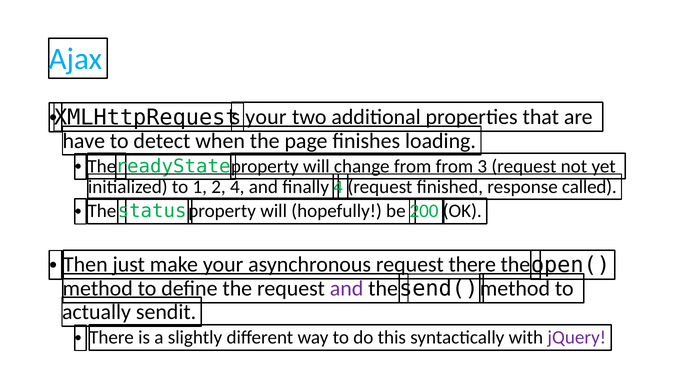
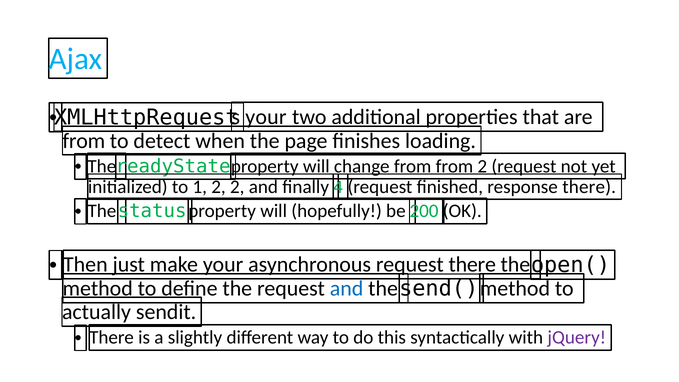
have: have -> from (84, 141)
from 3: 3 -> 2 (482, 166)
2 4: 4 -> 2 (237, 187)
response called: called -> there (589, 187)
and colour: purple -> blue (347, 288)
